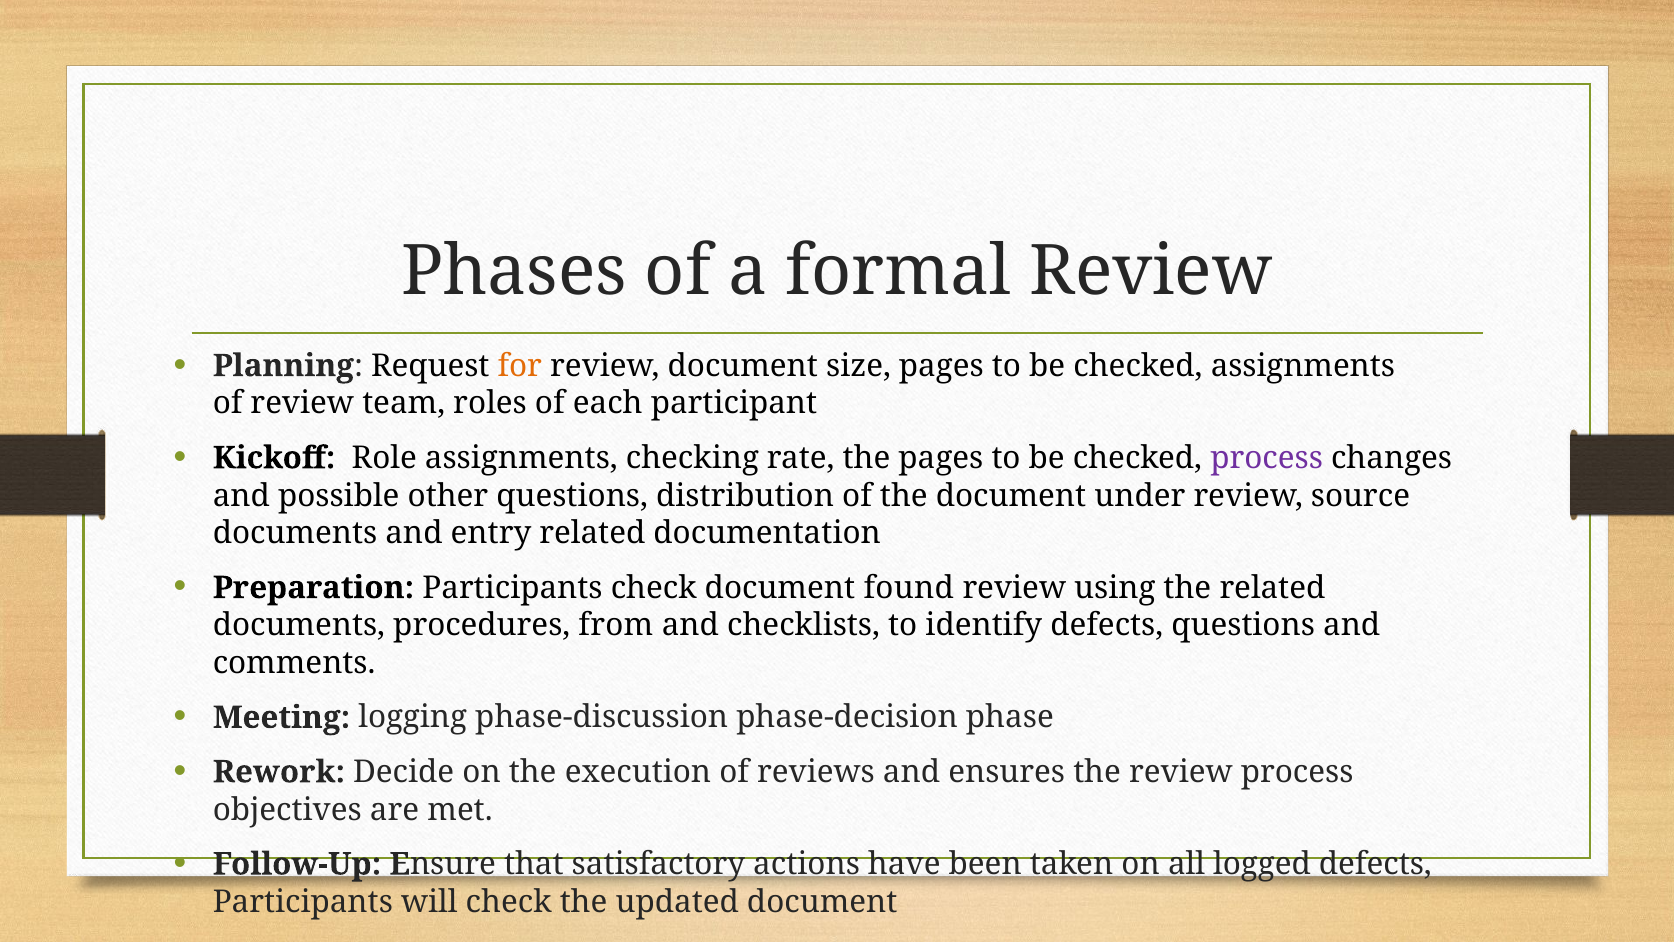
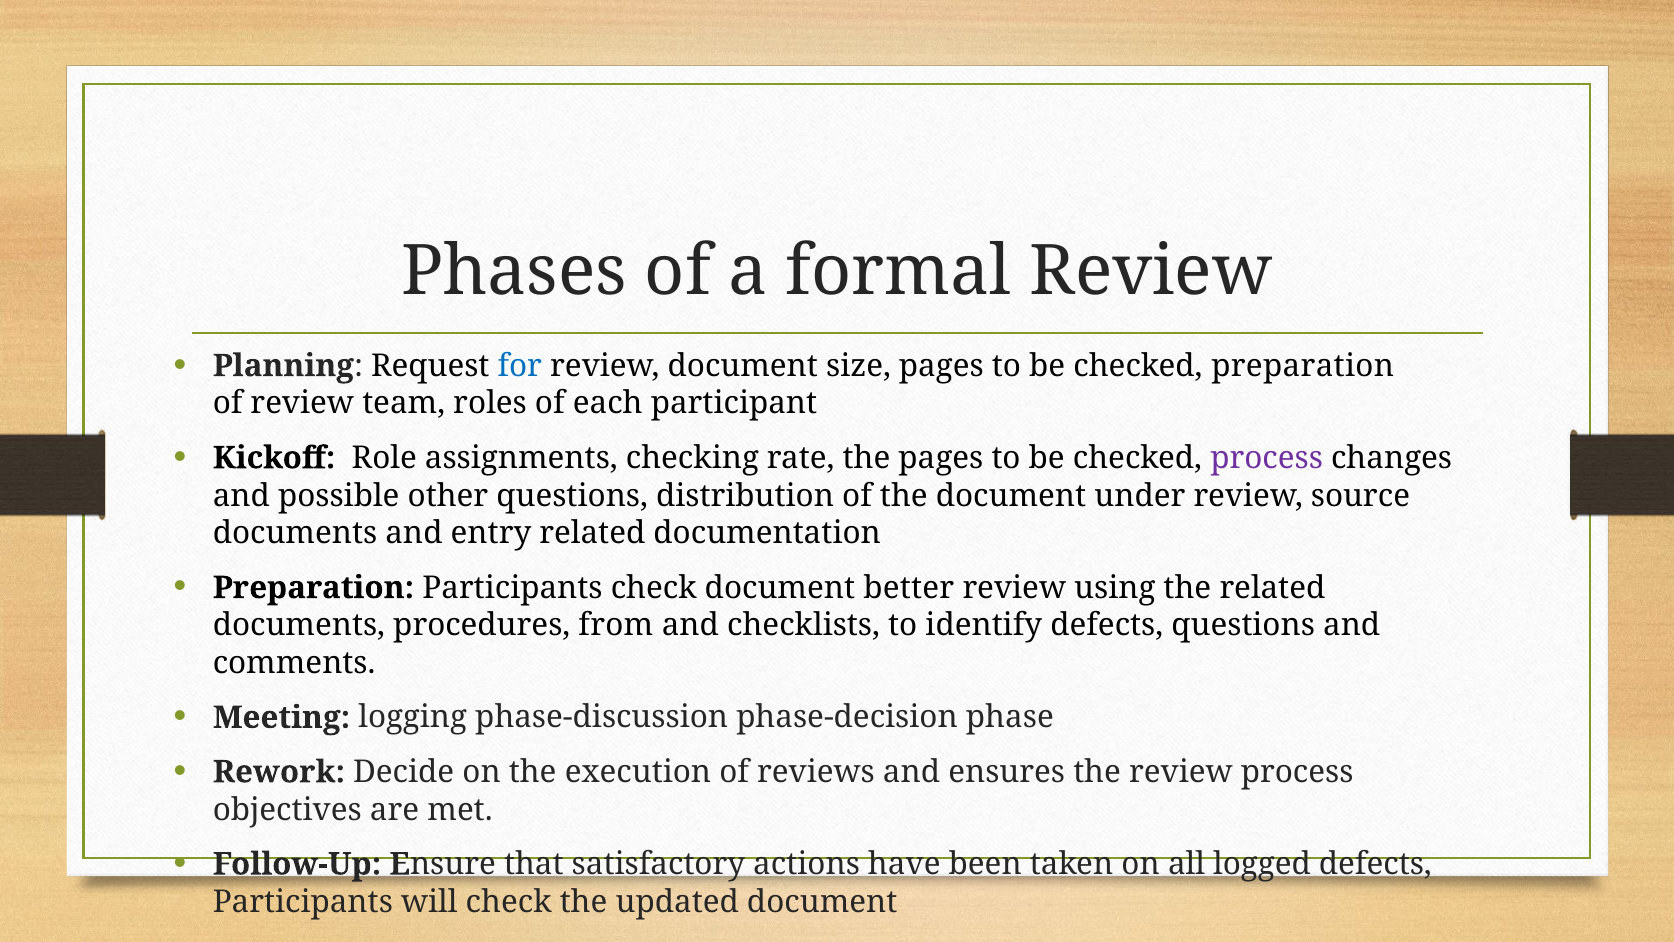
for colour: orange -> blue (520, 366)
checked assignments: assignments -> preparation (1303, 366)
found: found -> better (909, 588)
